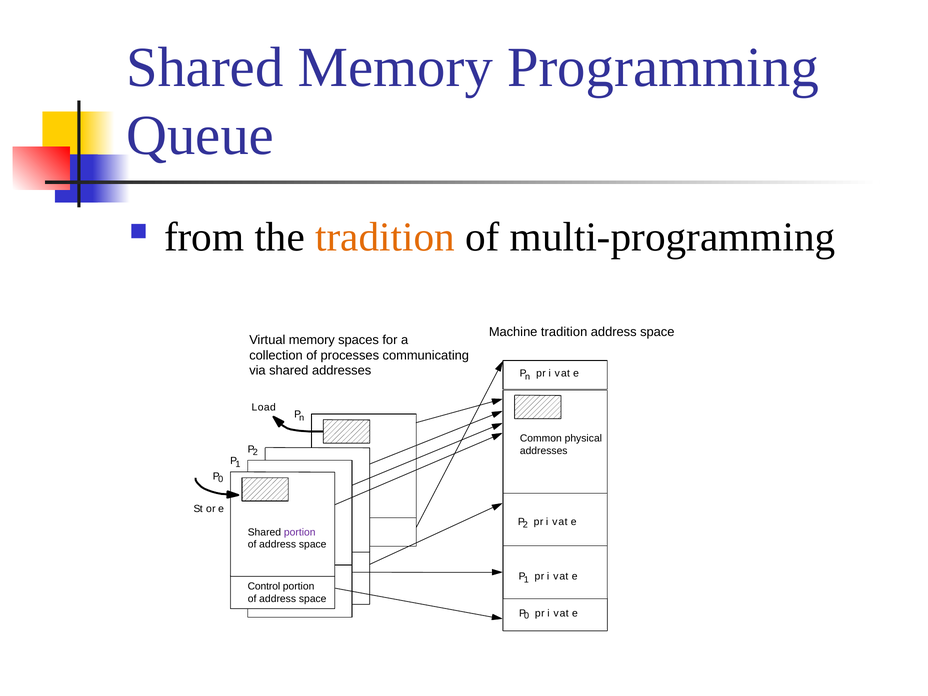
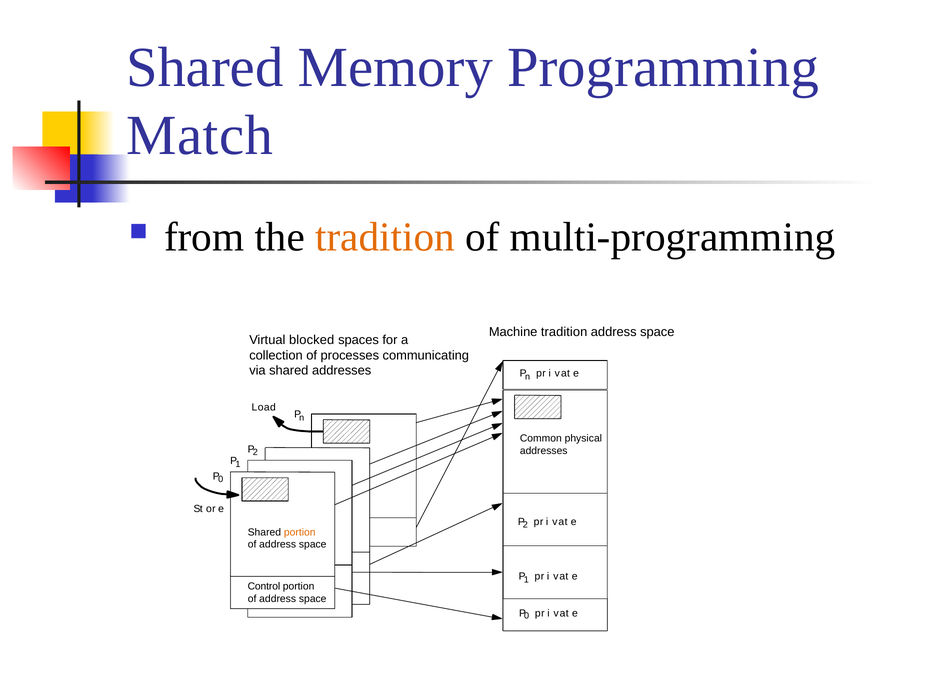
Queue: Queue -> Match (200, 135)
Virtual memory: memory -> blocked (312, 340)
portion colour: purple -> orange (300, 532)
